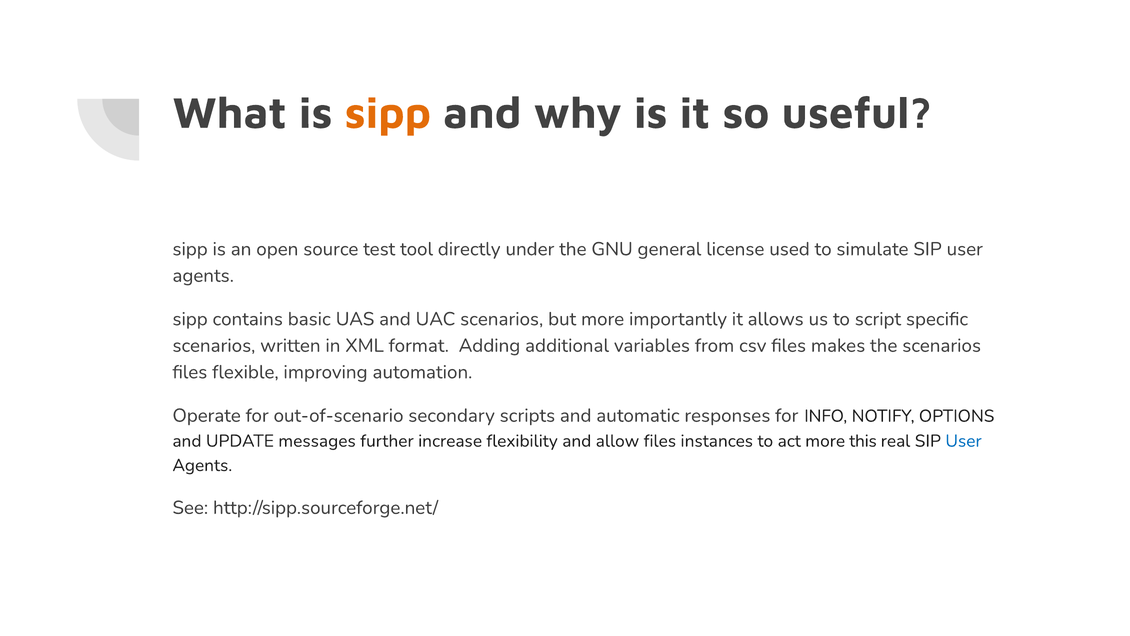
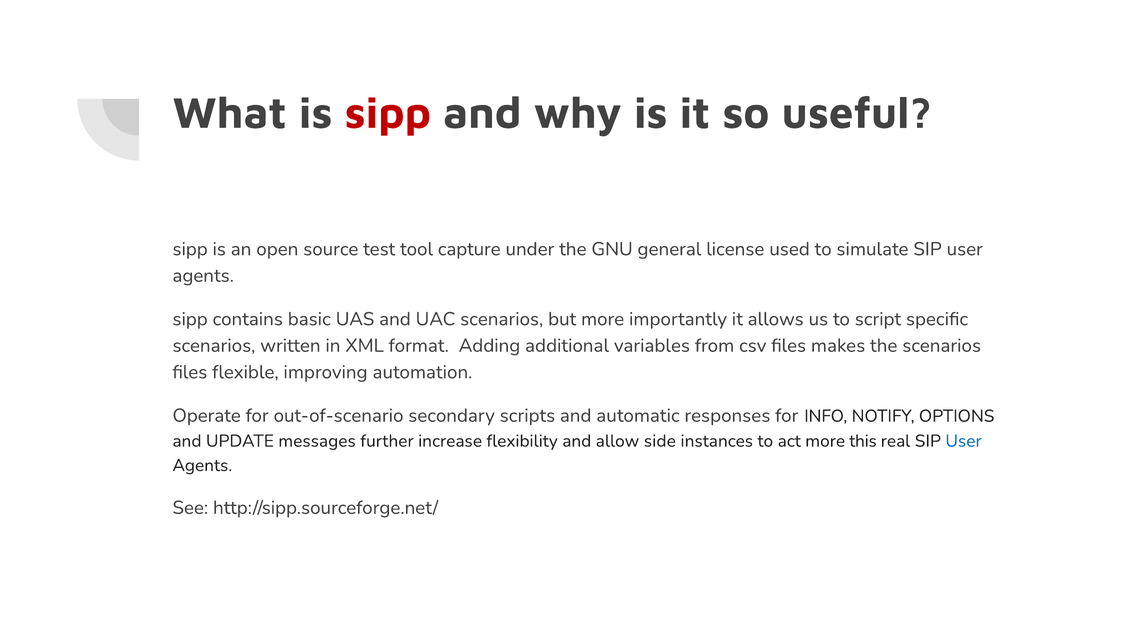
sipp colour: orange -> red (388, 113)
directly: directly -> capture (469, 249)
allow files: files -> side (660, 441)
